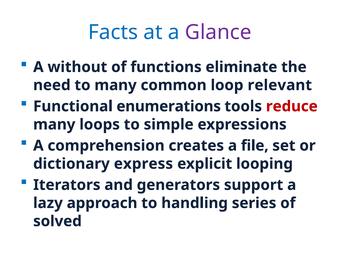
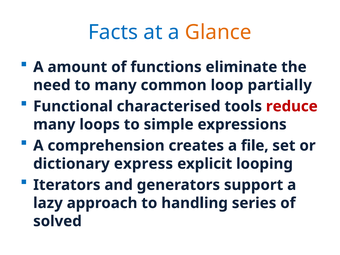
Glance colour: purple -> orange (218, 32)
without: without -> amount (77, 67)
relevant: relevant -> partially (280, 85)
enumerations: enumerations -> characterised (169, 106)
